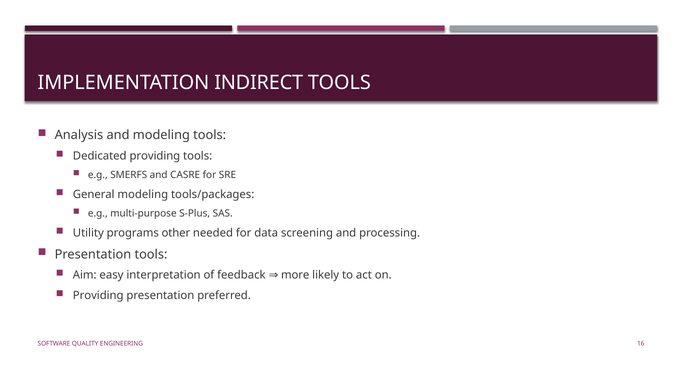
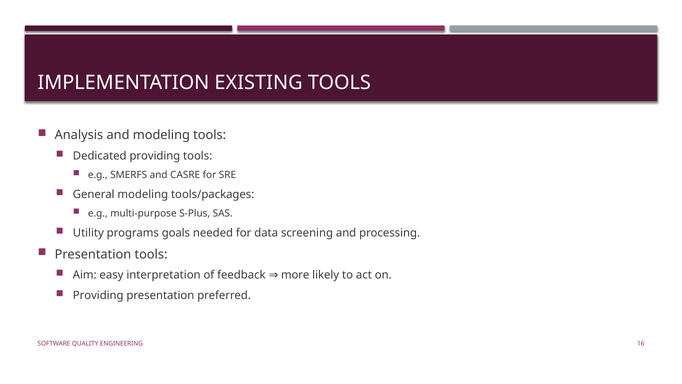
INDIRECT: INDIRECT -> EXISTING (259, 83)
other: other -> goals (176, 233)
